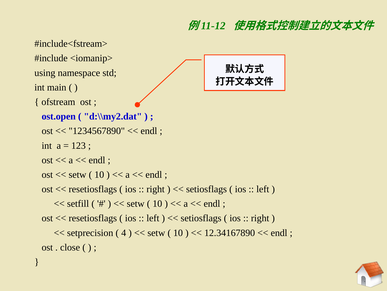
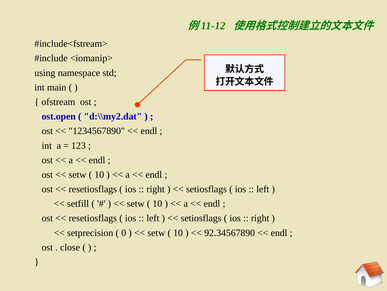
4: 4 -> 0 (124, 232)
12.34167890: 12.34167890 -> 92.34567890 (230, 232)
